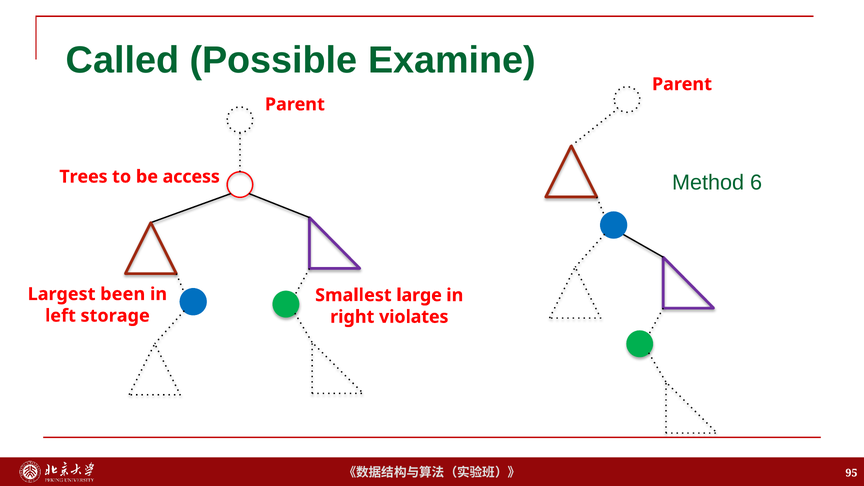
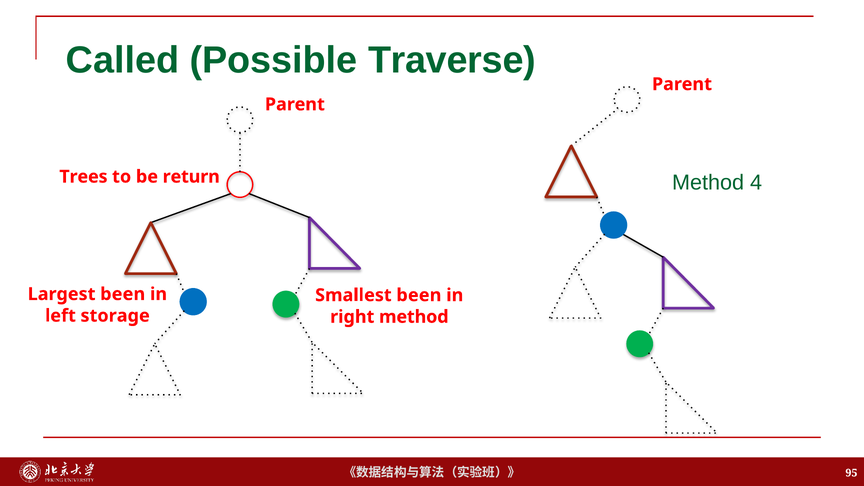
Examine: Examine -> Traverse (452, 61)
6: 6 -> 4 (756, 183)
access: access -> return (191, 177)
Smallest large: large -> been (419, 295)
right violates: violates -> method (414, 317)
